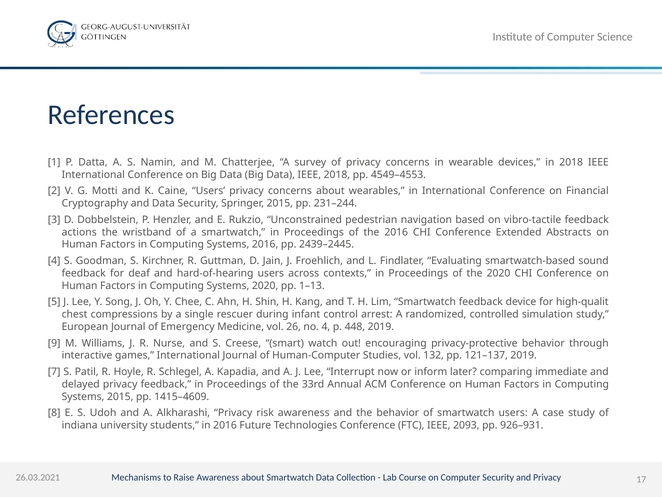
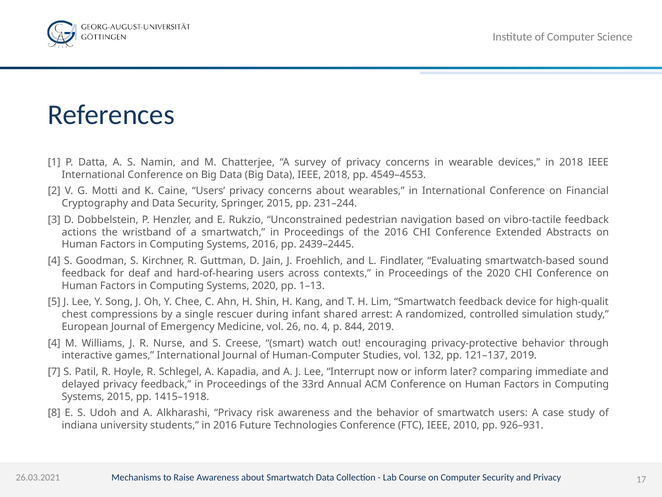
control: control -> shared (341, 314)
448: 448 -> 844 (355, 327)
9: 9 -> 4 (54, 343)
1415–4609: 1415–4609 -> 1415–1918 (182, 396)
2093: 2093 -> 2010 (466, 425)
